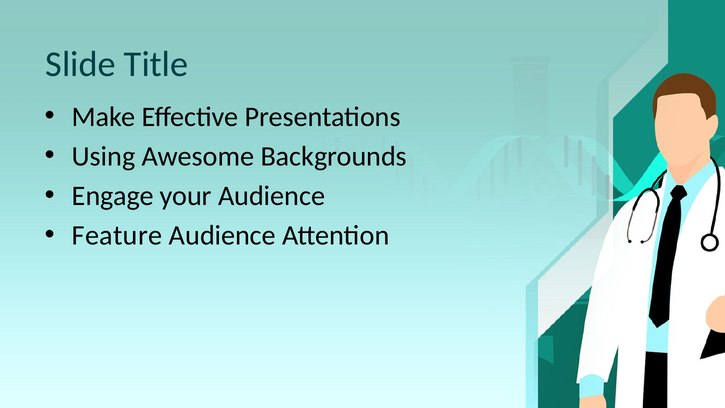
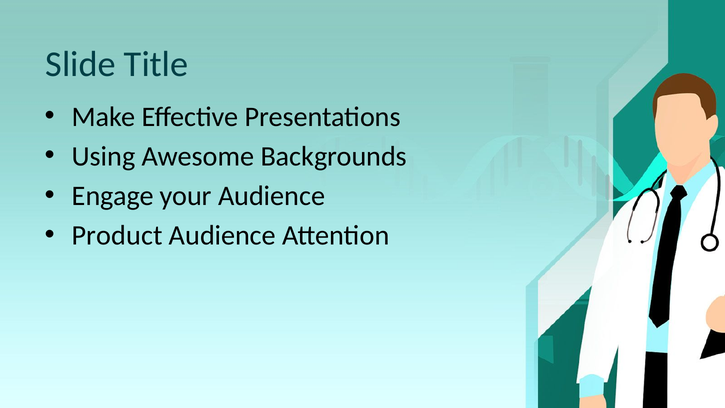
Feature: Feature -> Product (117, 235)
